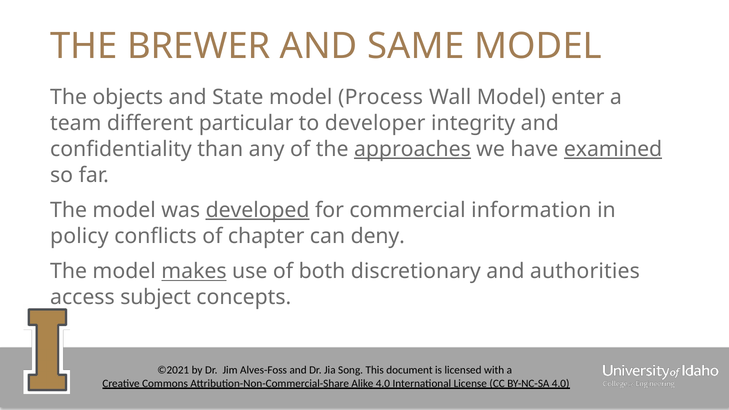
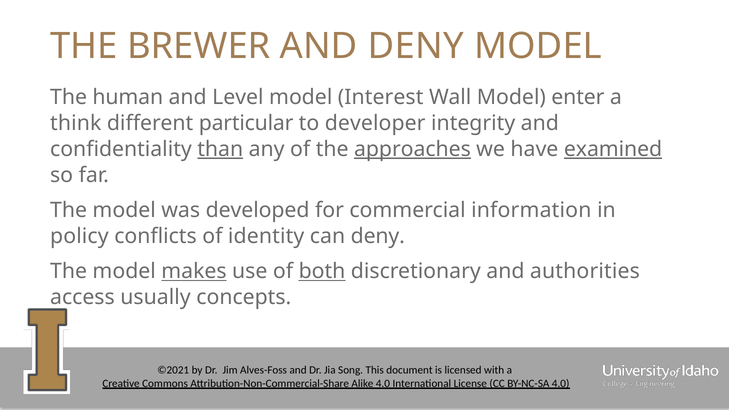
AND SAME: SAME -> DENY (416, 46)
objects: objects -> human (128, 97)
State: State -> Level (238, 97)
Process: Process -> Interest (381, 97)
team: team -> think (76, 123)
than underline: none -> present (220, 149)
developed underline: present -> none (258, 210)
chapter: chapter -> identity (266, 236)
both underline: none -> present (322, 271)
subject: subject -> usually (156, 297)
